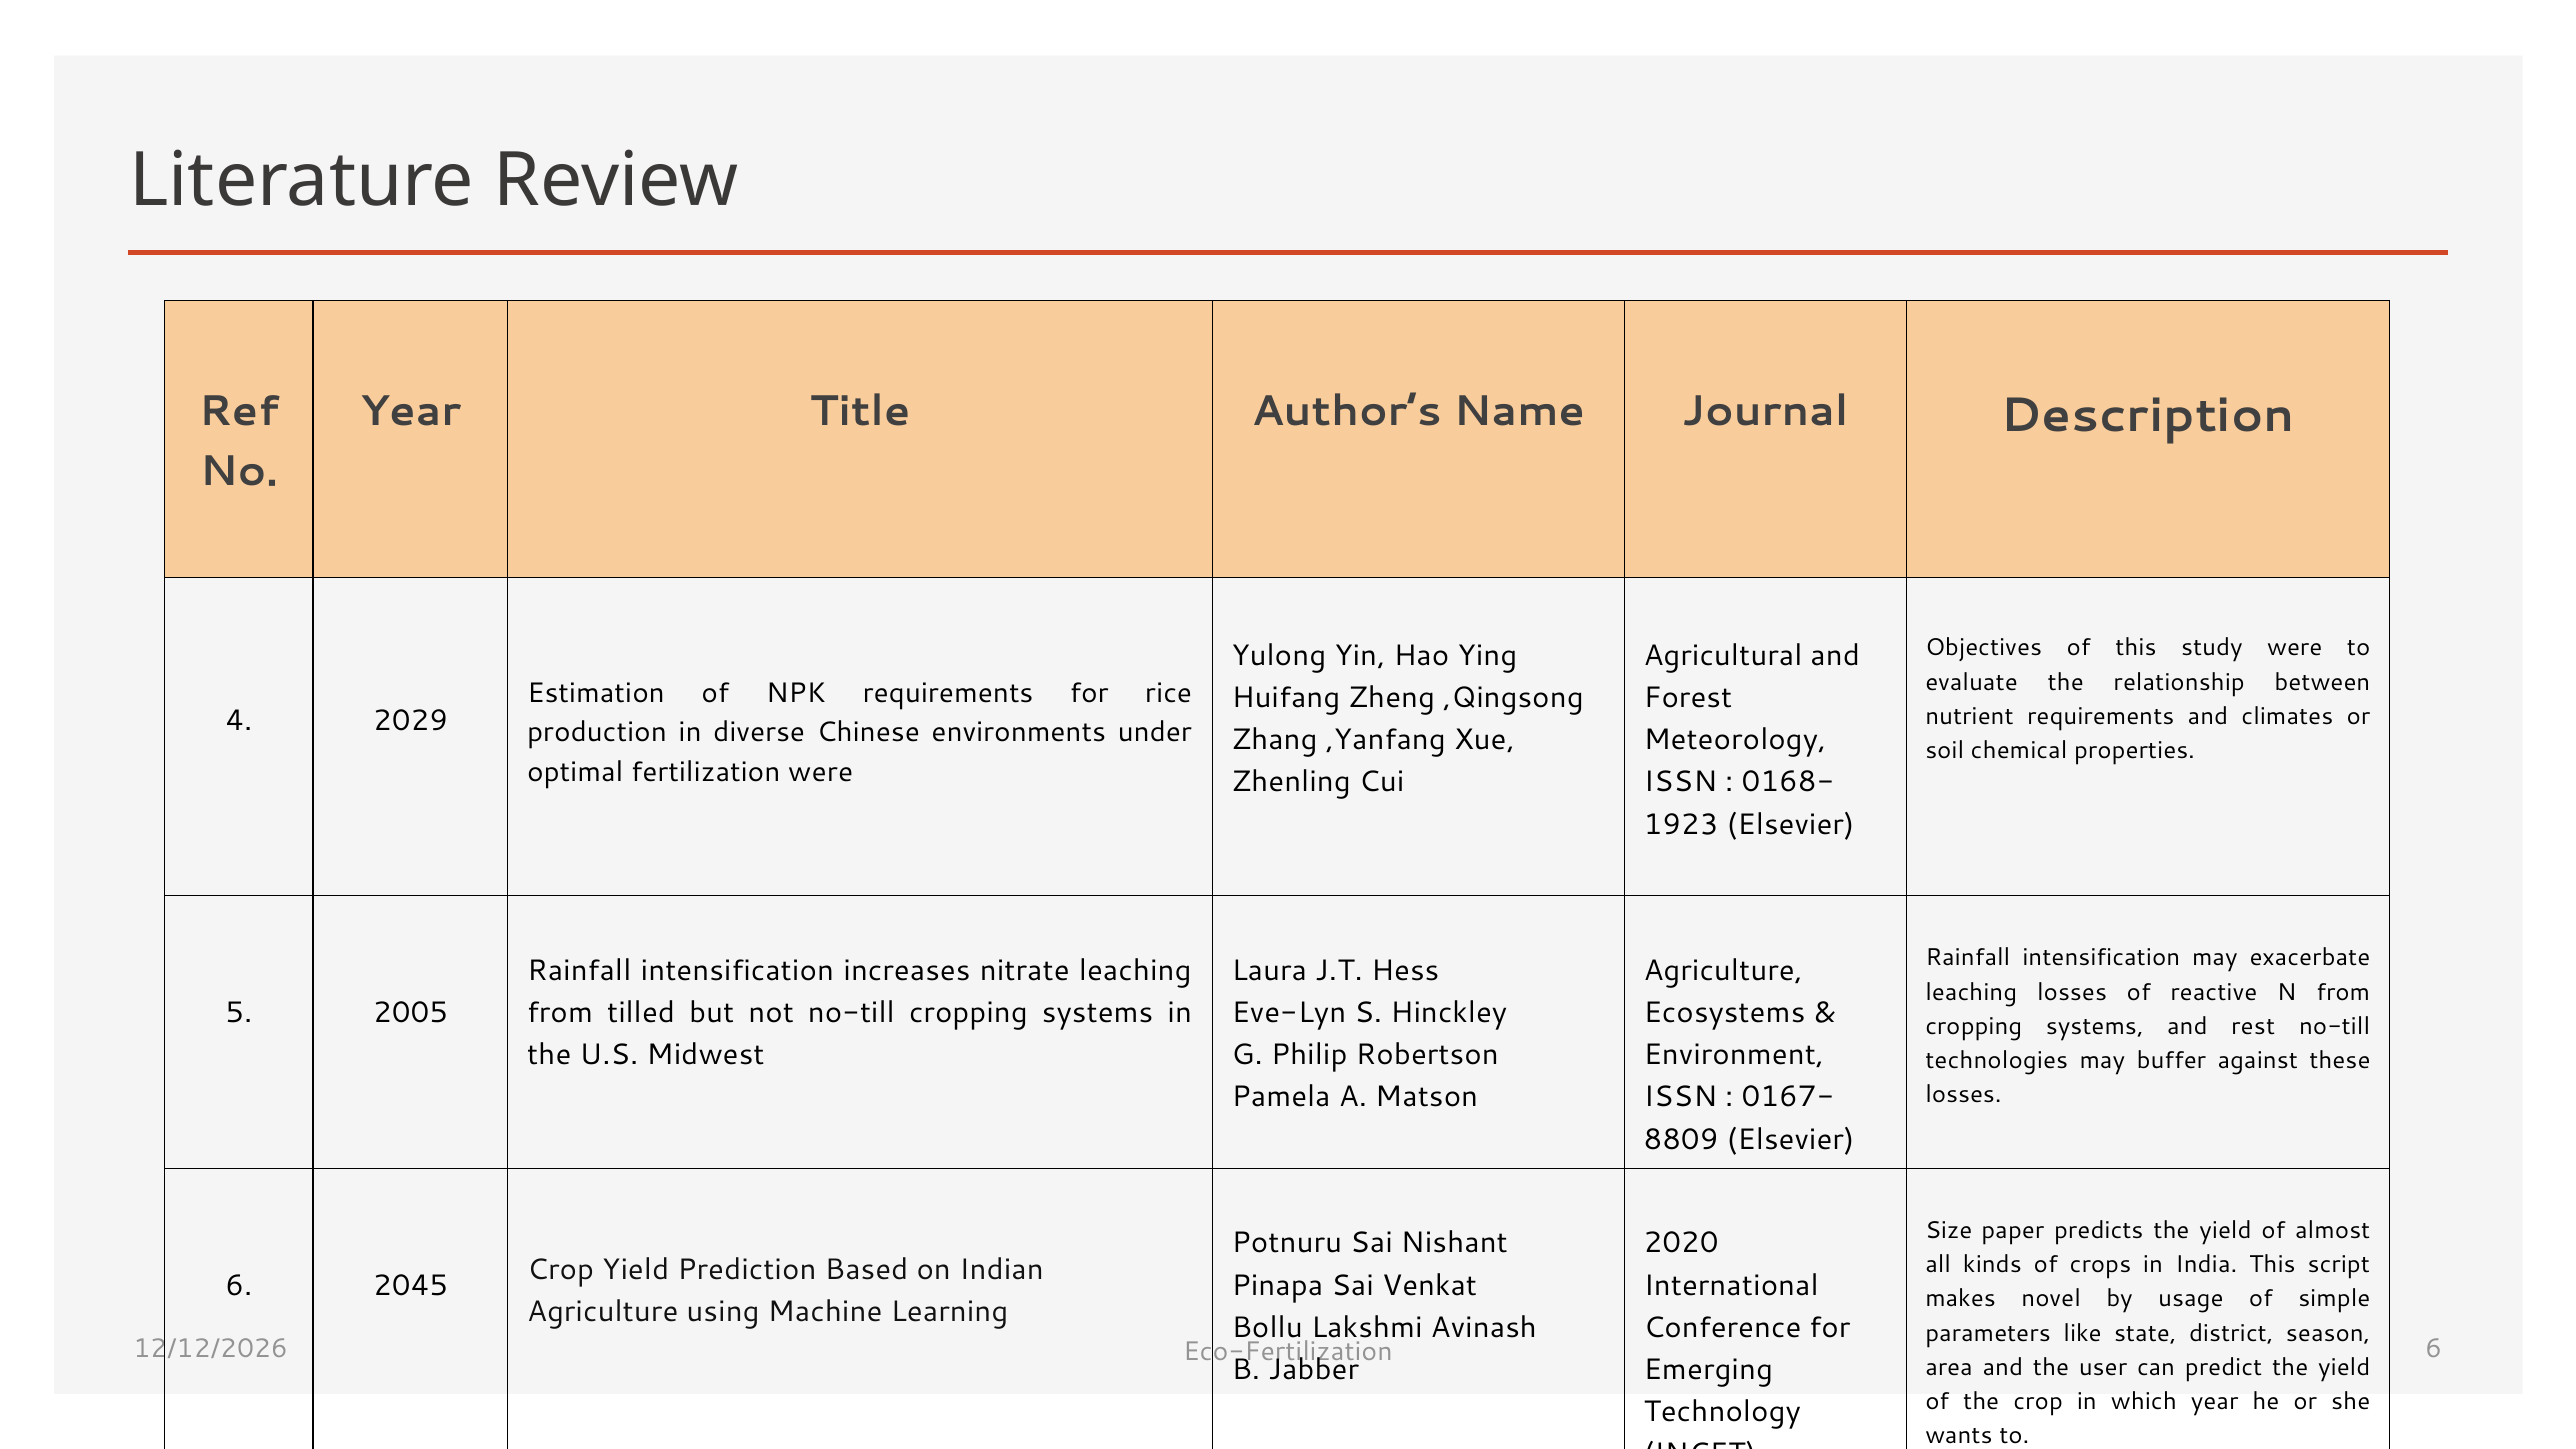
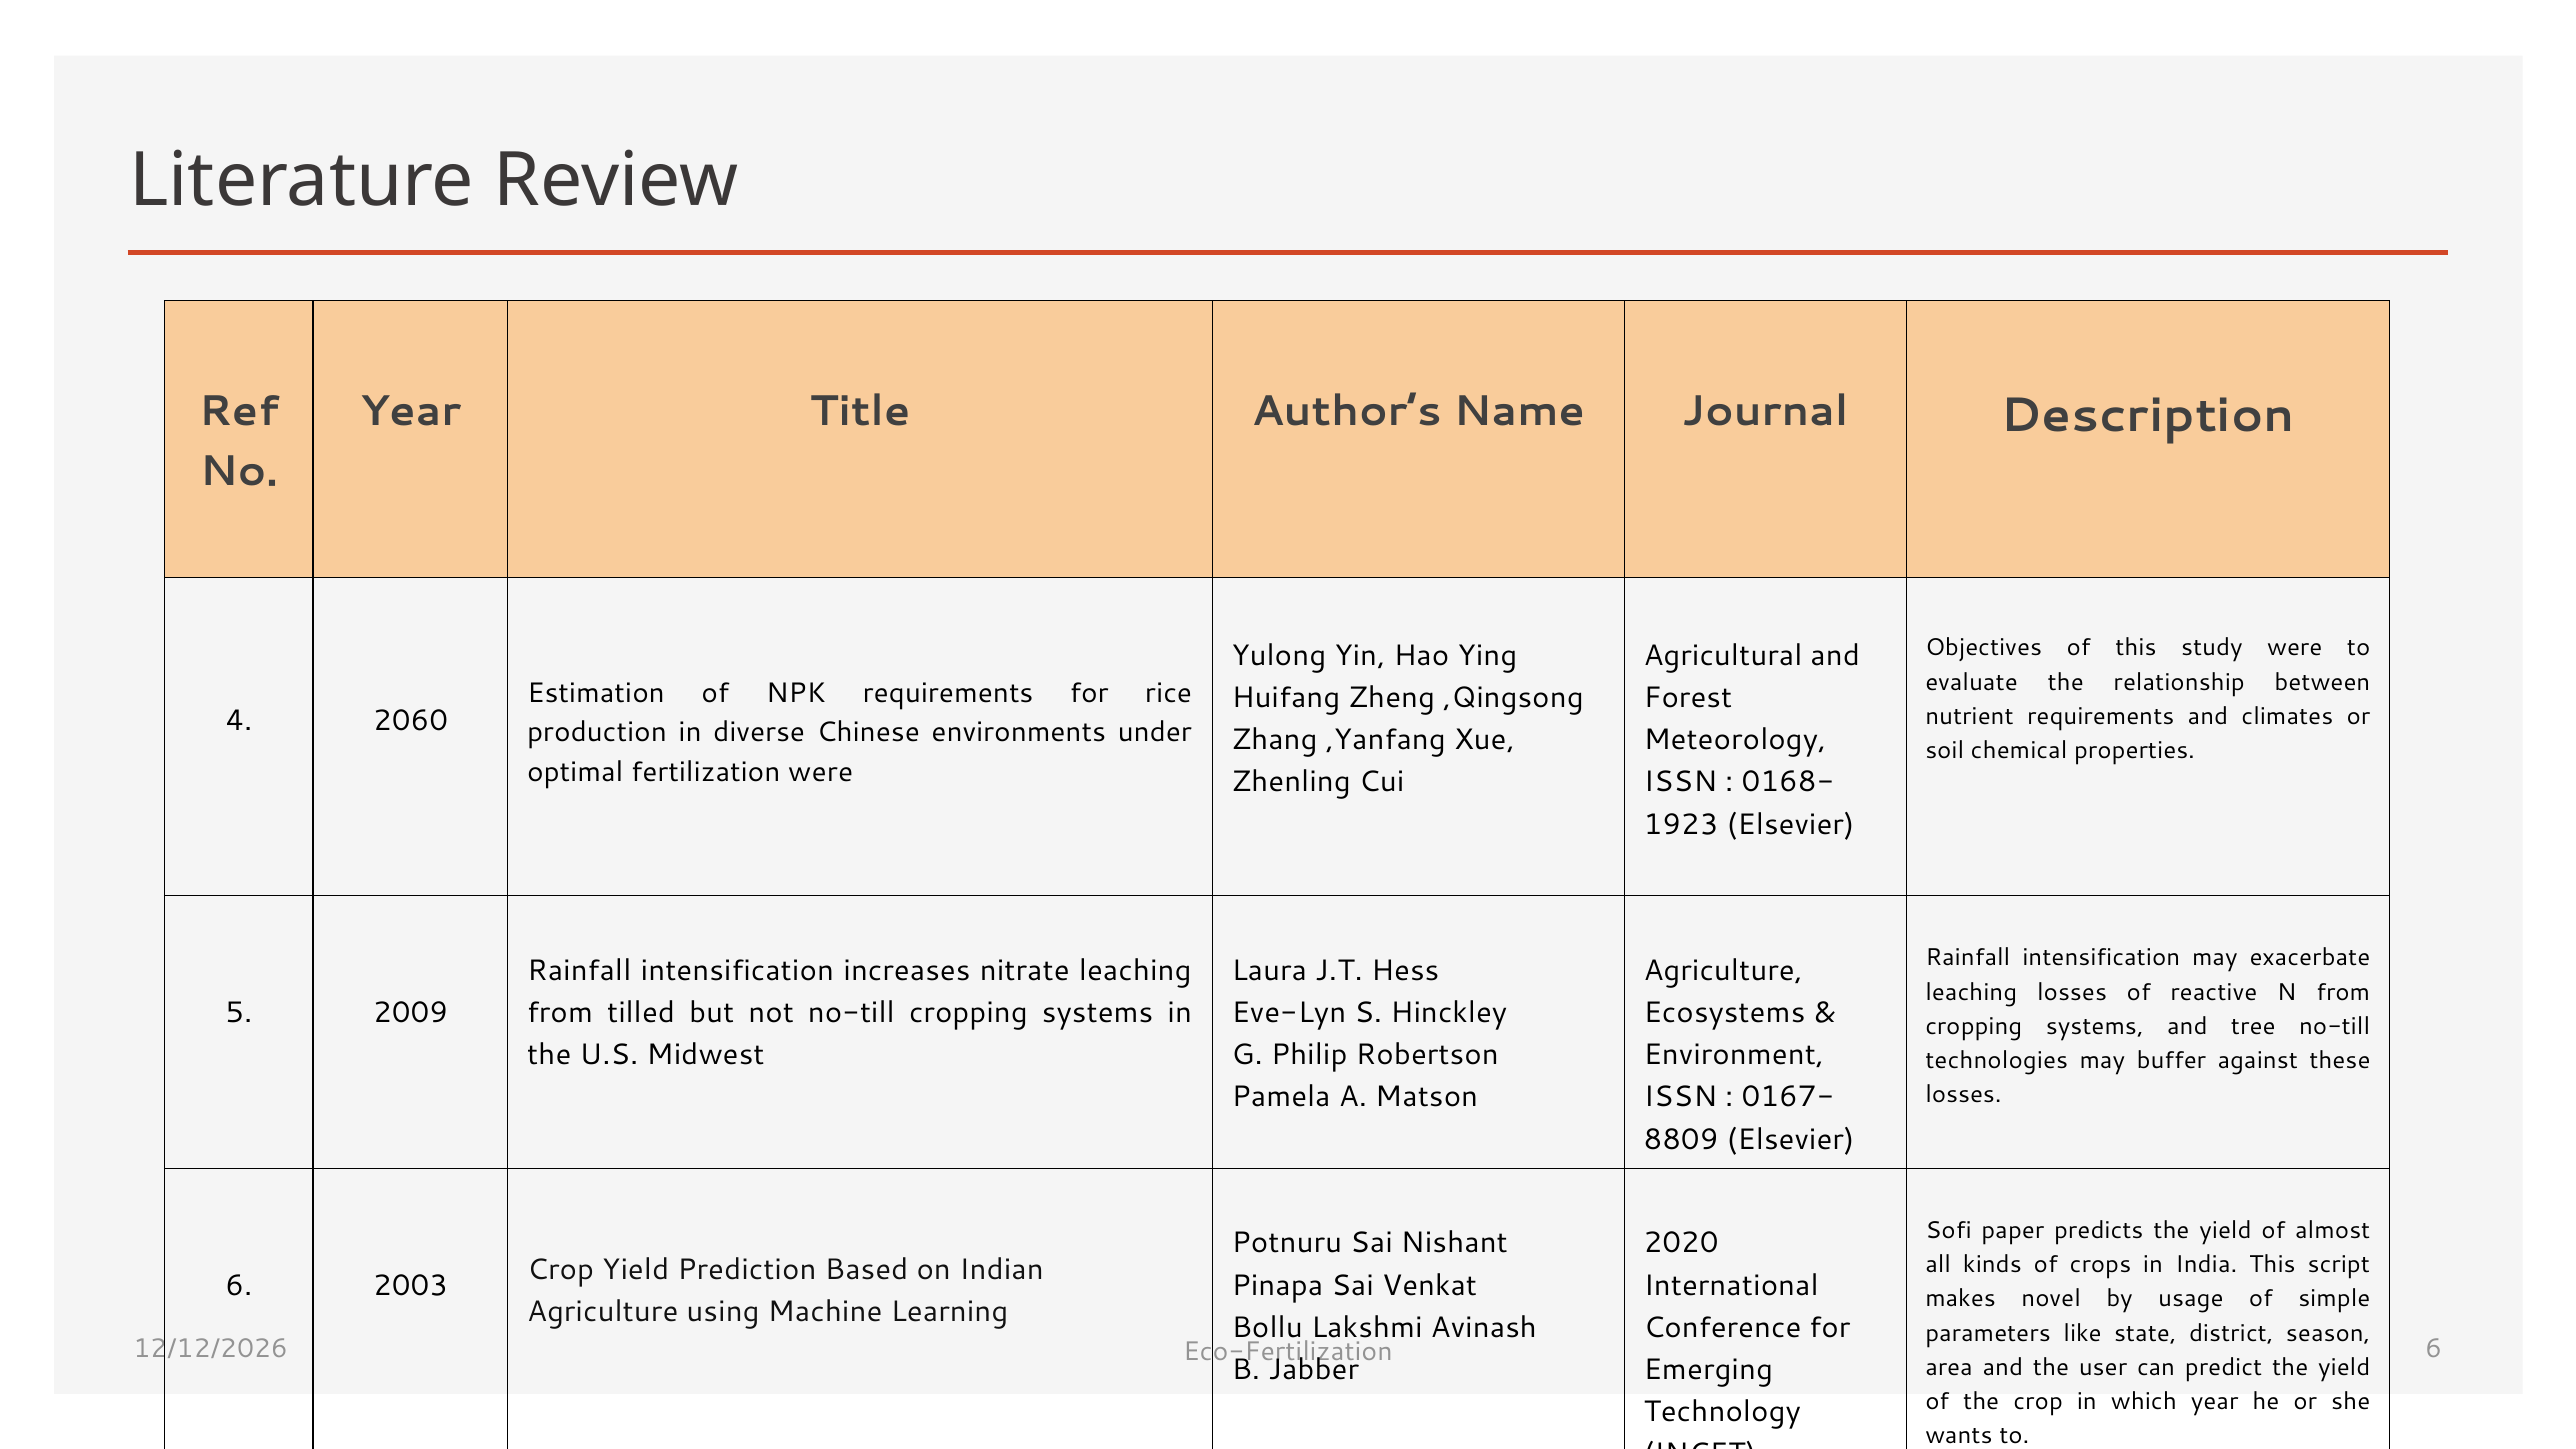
2029: 2029 -> 2060 (410, 721)
2005: 2005 -> 2009 (410, 1013)
rest: rest -> tree (2253, 1026)
Size: Size -> Sofi (1948, 1231)
2045: 2045 -> 2003 (410, 1285)
